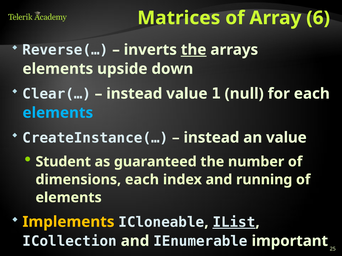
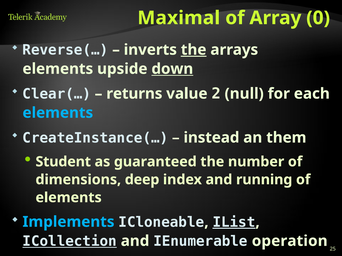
Matrices: Matrices -> Maximal (179, 18)
6: 6 -> 0 (318, 18)
down underline: none -> present (172, 69)
instead: instead -> returns (134, 94)
1: 1 -> 2 (216, 94)
an value: value -> them (286, 138)
dimensions each: each -> deep (142, 180)
Implements colour: yellow -> light blue (68, 222)
ICollection underline: none -> present (70, 242)
important: important -> operation (290, 241)
